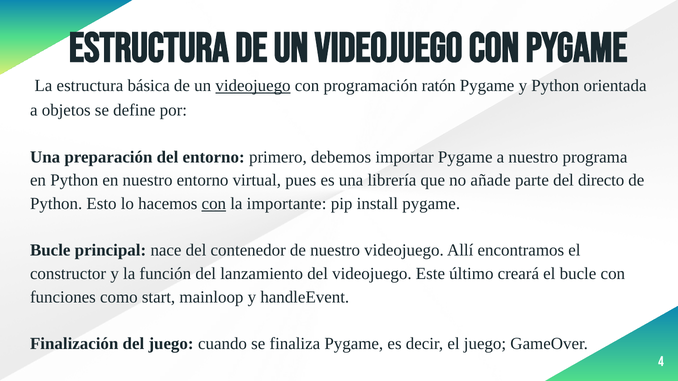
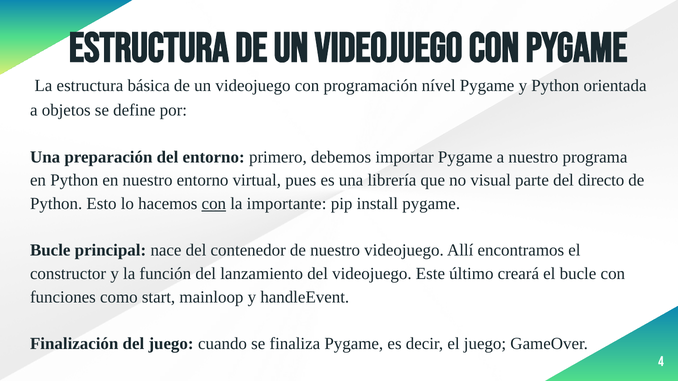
videojuego underline: present -> none (253, 86)
ratón: ratón -> nível (439, 86)
añade: añade -> visual (491, 180)
